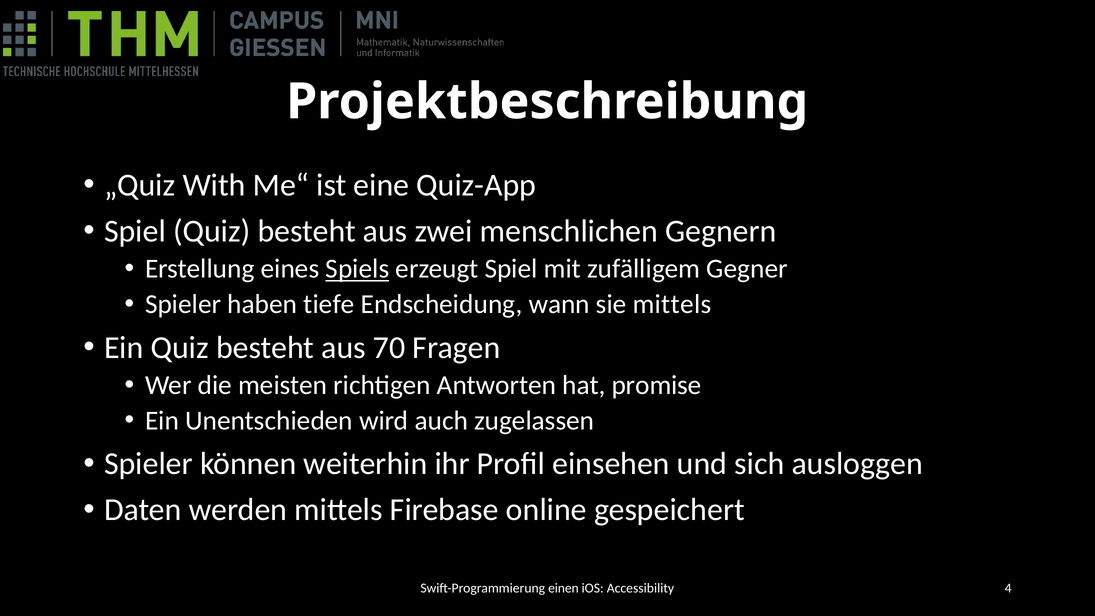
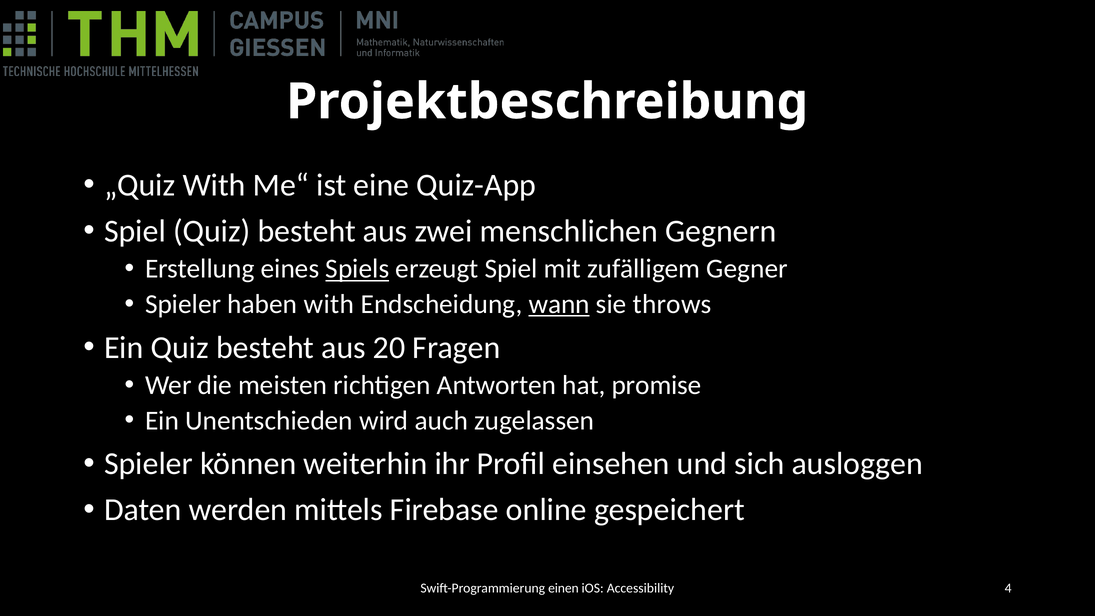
haben tiefe: tiefe -> with (329, 304)
wann underline: none -> present (559, 304)
sie mittels: mittels -> throws (672, 304)
70: 70 -> 20 (389, 347)
